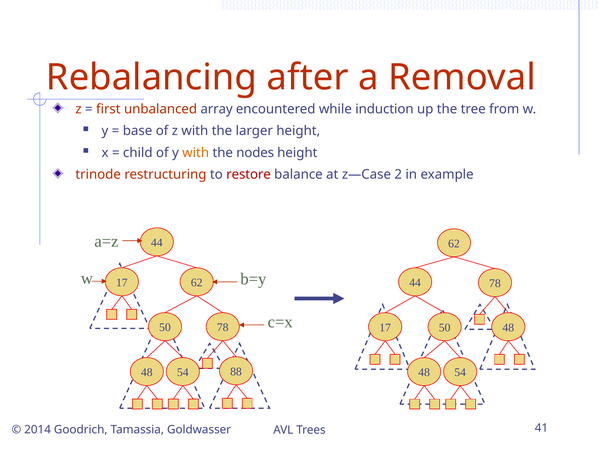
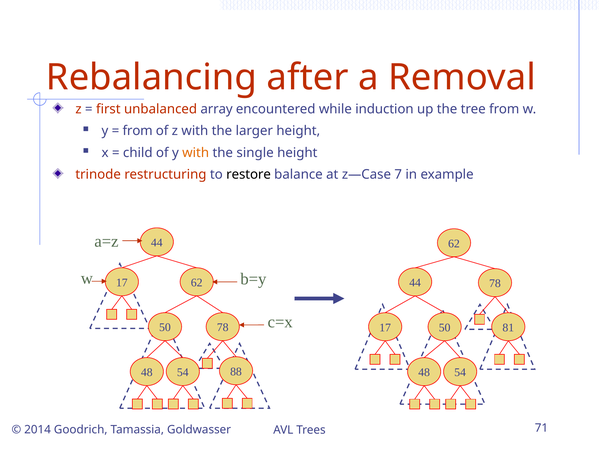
base: base -> from (138, 131)
nodes: nodes -> single (255, 153)
restore colour: red -> black (249, 175)
2: 2 -> 7 (398, 175)
50 48: 48 -> 81 (508, 328)
41: 41 -> 71 (541, 428)
